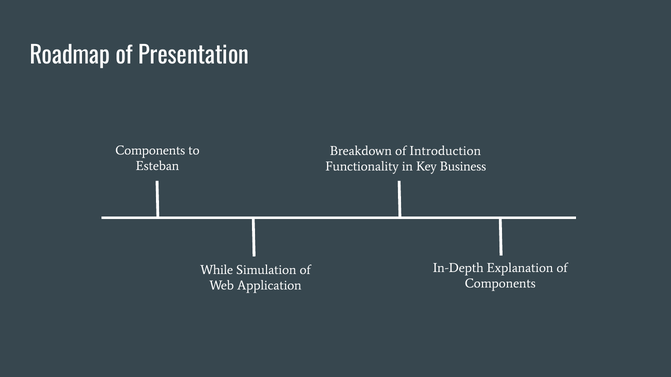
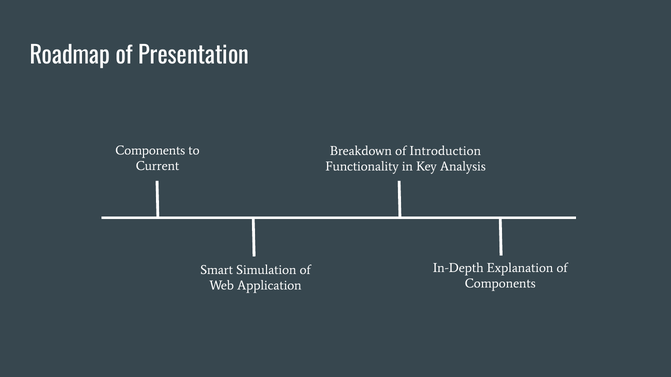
Esteban: Esteban -> Current (157, 166)
Business: Business -> Analysis (463, 167)
While: While -> Smart (217, 270)
